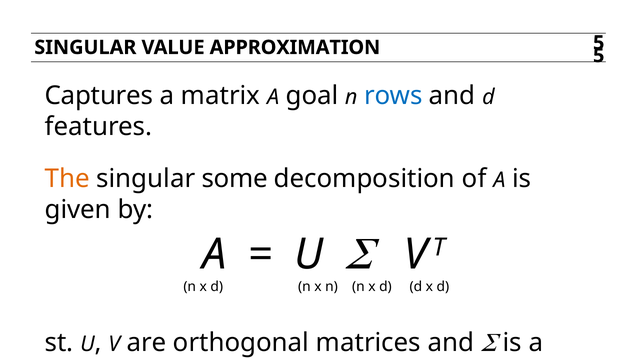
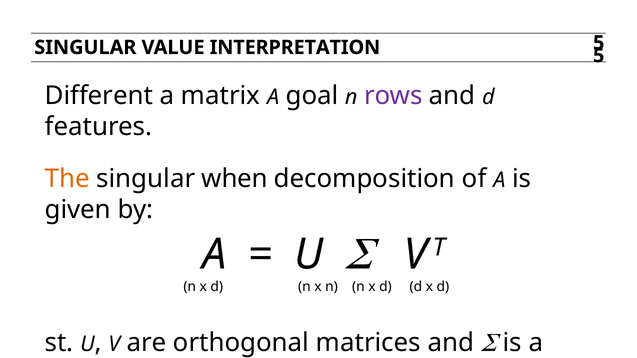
APPROXIMATION: APPROXIMATION -> INTERPRETATION (295, 47)
Captures: Captures -> Different (99, 96)
rows colour: blue -> purple (393, 96)
some: some -> when (235, 179)
